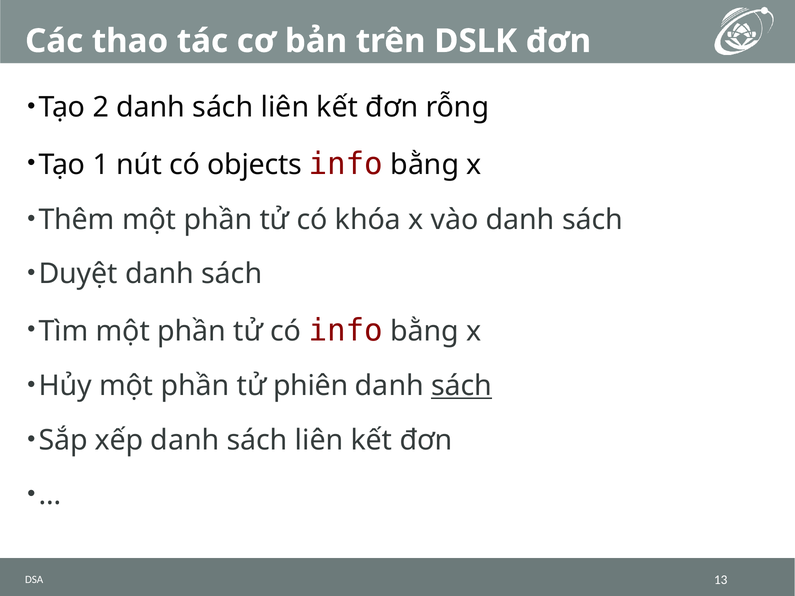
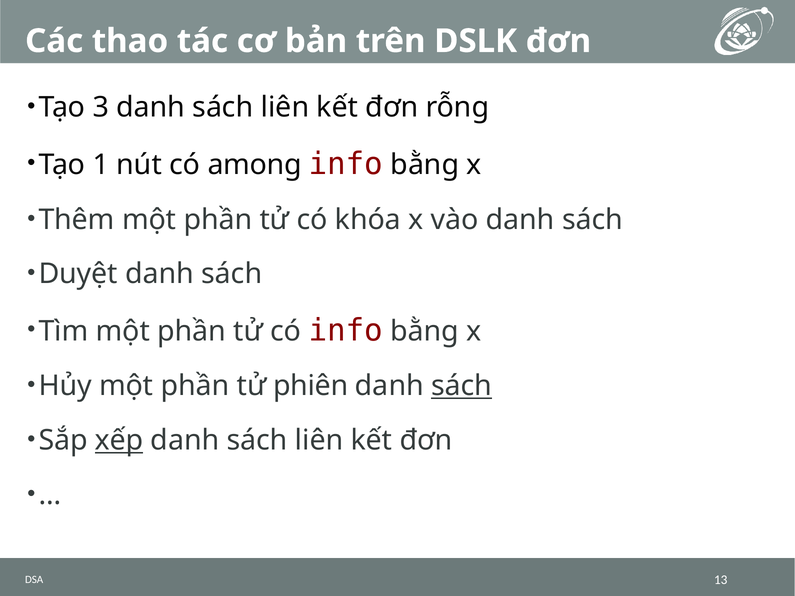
2: 2 -> 3 (101, 108)
objects: objects -> among (255, 165)
xếp underline: none -> present (119, 441)
